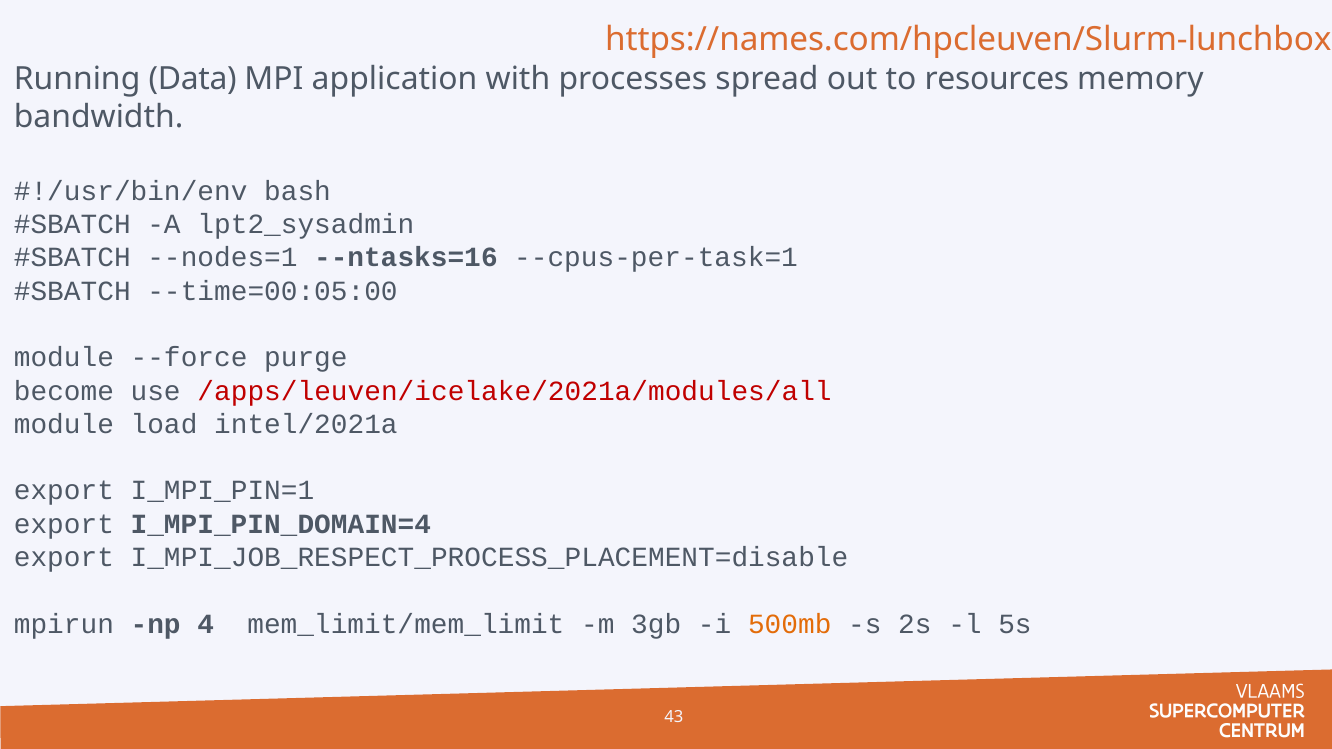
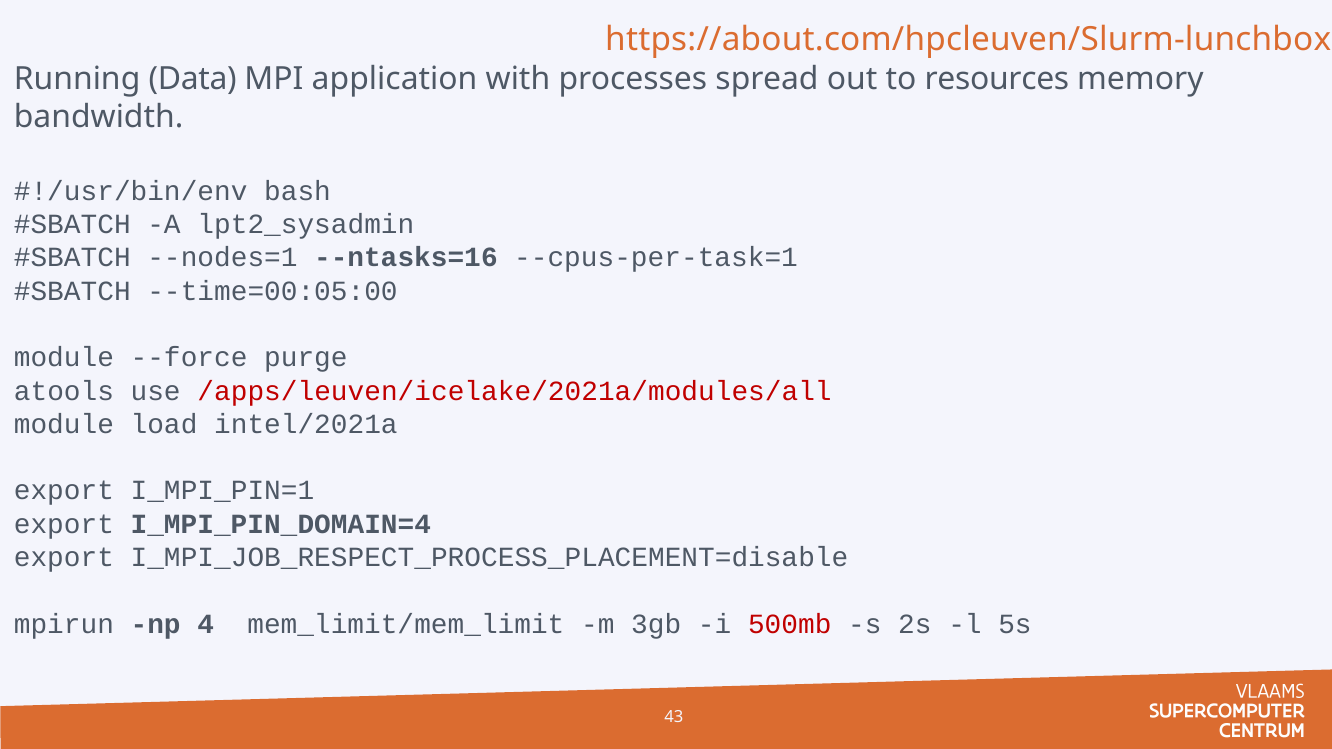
https://names.com/hpcleuven/Slurm-lunchbox: https://names.com/hpcleuven/Slurm-lunchbox -> https://about.com/hpcleuven/Slurm-lunchbox (968, 40)
become: become -> atools (64, 391)
500mb colour: orange -> red (790, 624)
